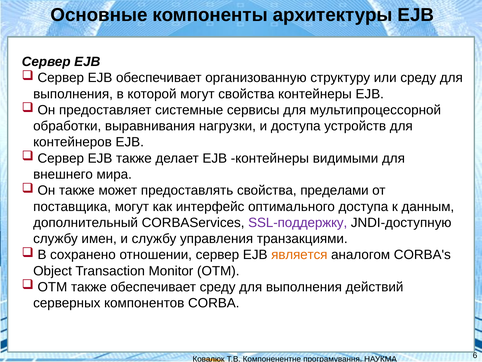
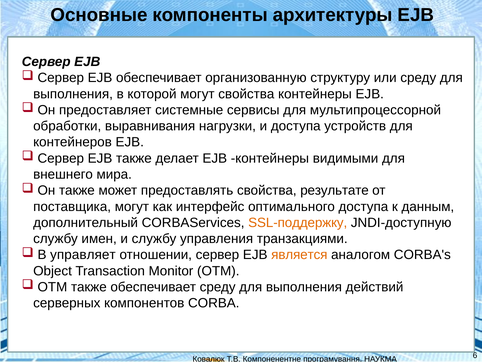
пределами: пределами -> результате (334, 190)
SSL-поддержку colour: purple -> orange (298, 222)
сохранено: сохранено -> управляет (83, 255)
